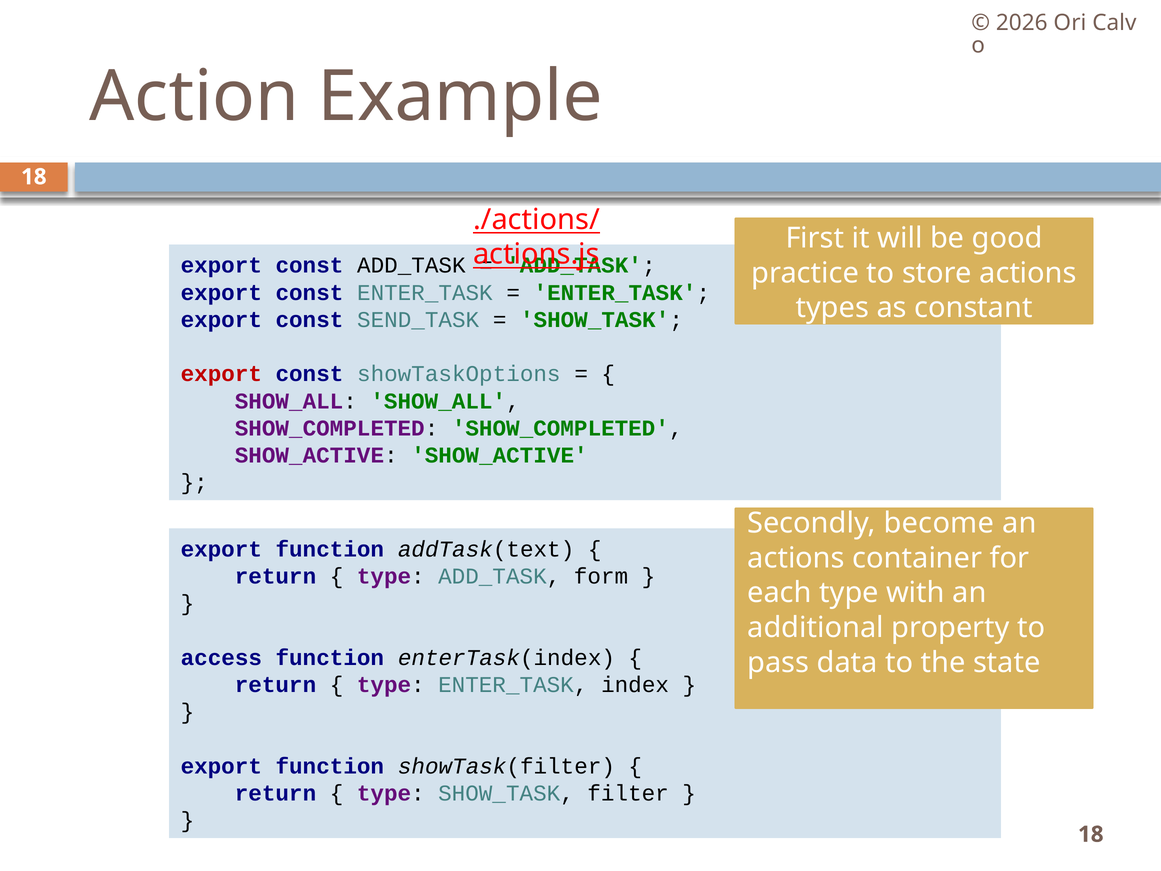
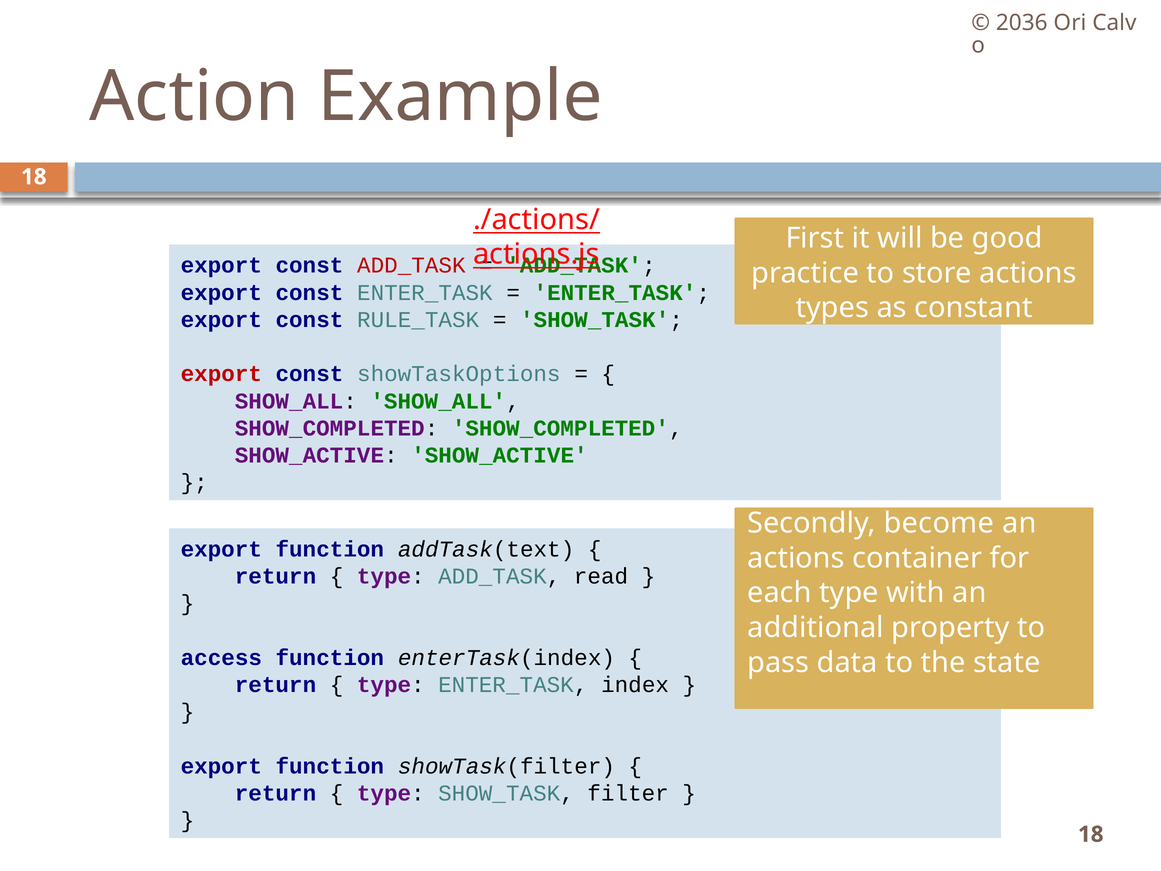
2026: 2026 -> 2036 (1022, 23)
ADD_TASK colour: black -> red (411, 265)
SEND_TASK: SEND_TASK -> RULE_TASK (418, 320)
form: form -> read (601, 576)
